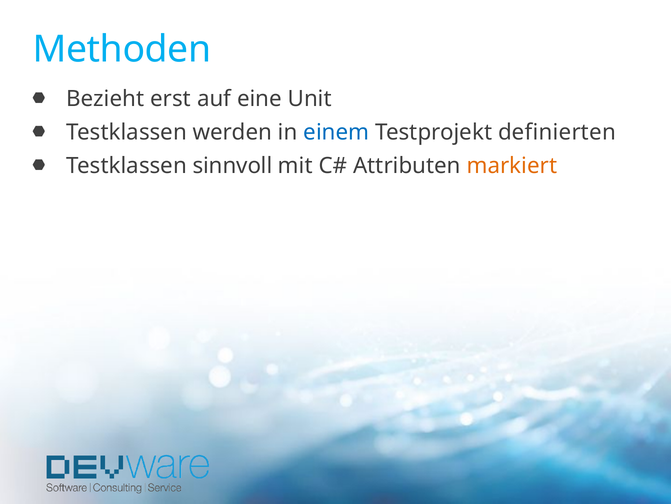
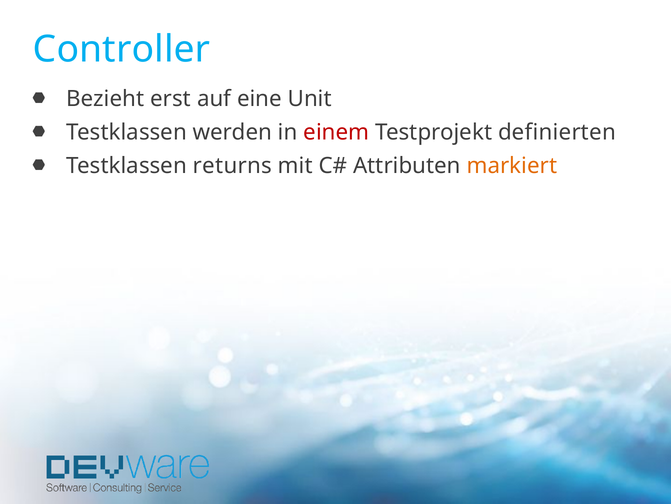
Methoden: Methoden -> Controller (122, 49)
einem colour: blue -> red (336, 132)
sinnvoll: sinnvoll -> returns (232, 166)
